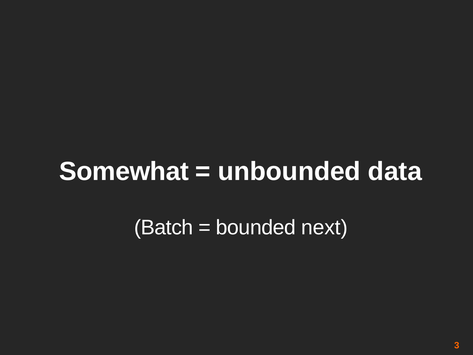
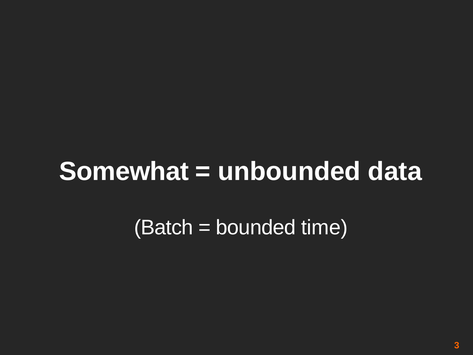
next: next -> time (324, 227)
